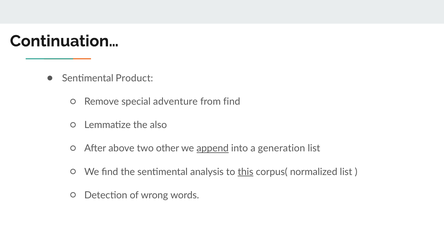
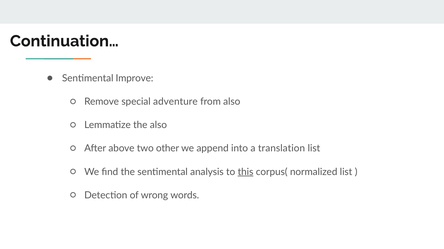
Product: Product -> Improve (134, 78)
from find: find -> also (232, 102)
append underline: present -> none (213, 149)
generation: generation -> translation (282, 149)
